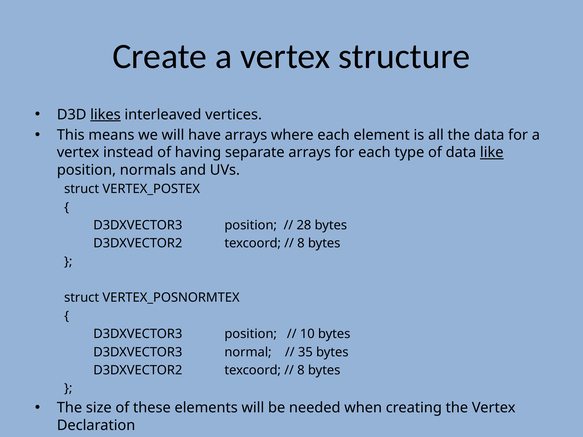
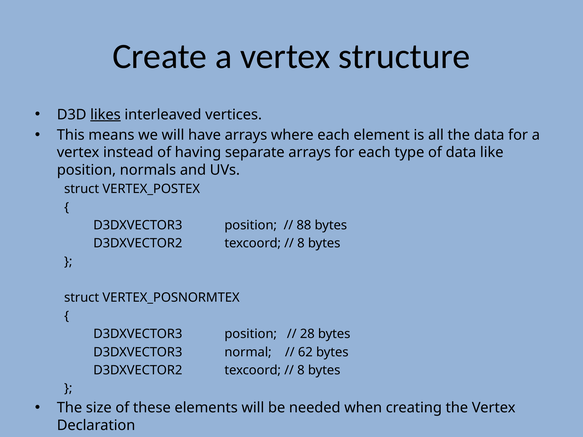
like underline: present -> none (492, 153)
28: 28 -> 88 (304, 225)
10: 10 -> 28 (307, 334)
35: 35 -> 62 (305, 352)
